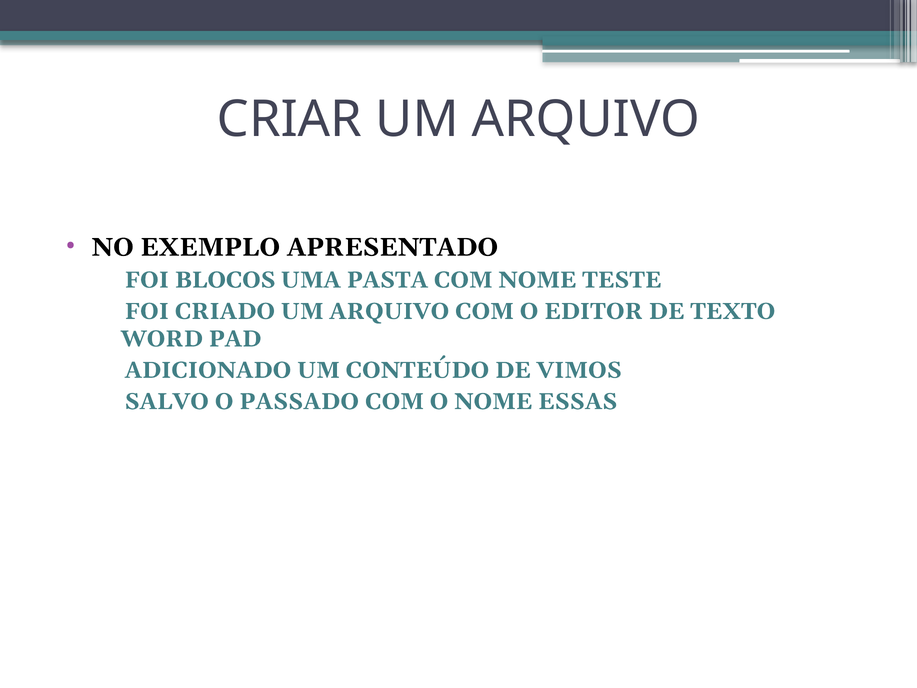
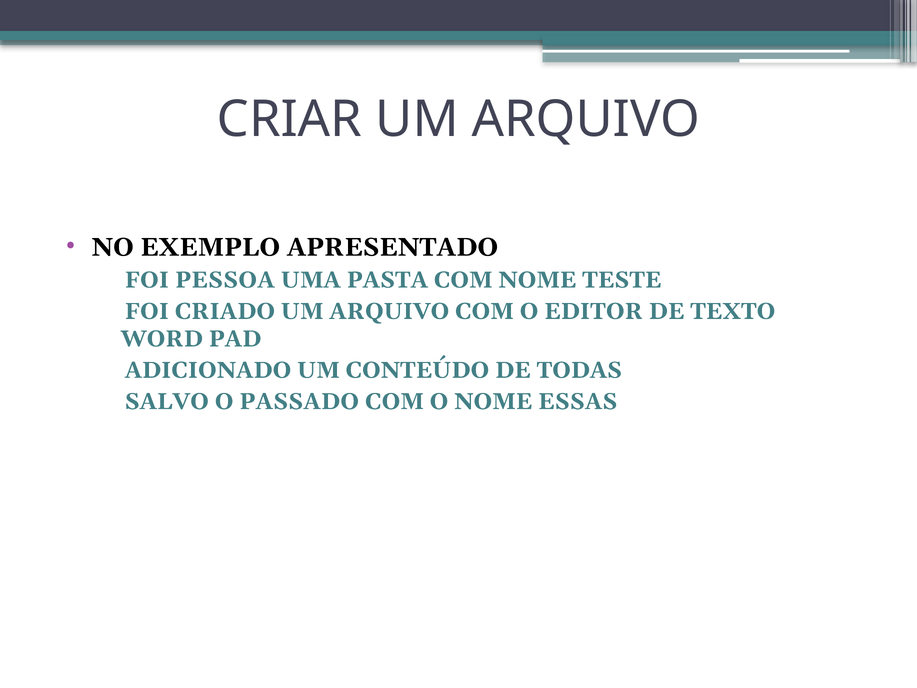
BLOCOS: BLOCOS -> PESSOA (225, 280)
VIMOS: VIMOS -> TODAS (579, 370)
